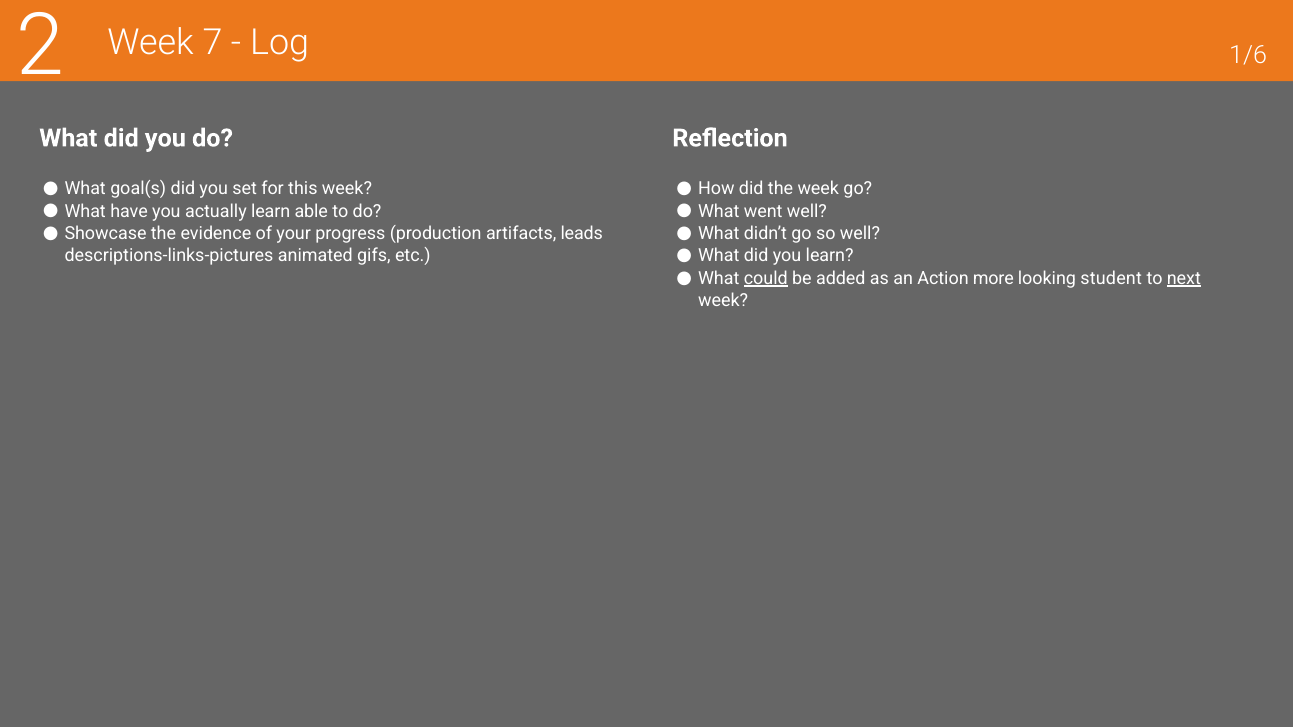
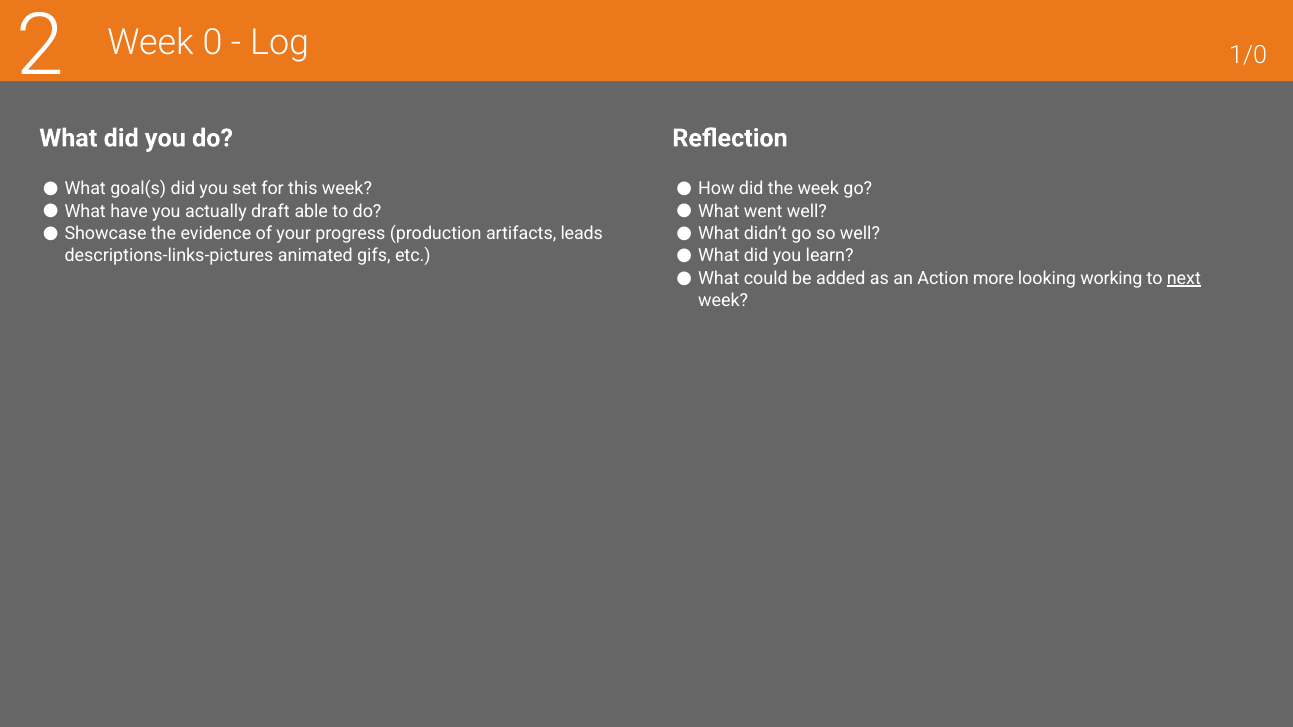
7: 7 -> 0 (213, 43)
1/6: 1/6 -> 1/0 (1248, 55)
actually learn: learn -> draft (270, 211)
could underline: present -> none (766, 278)
student: student -> working (1111, 278)
